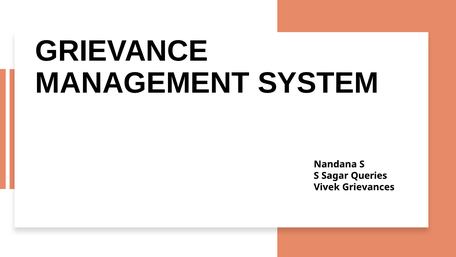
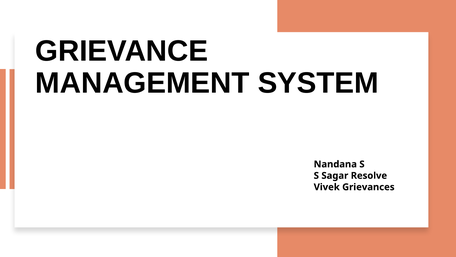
Queries: Queries -> Resolve (369, 175)
